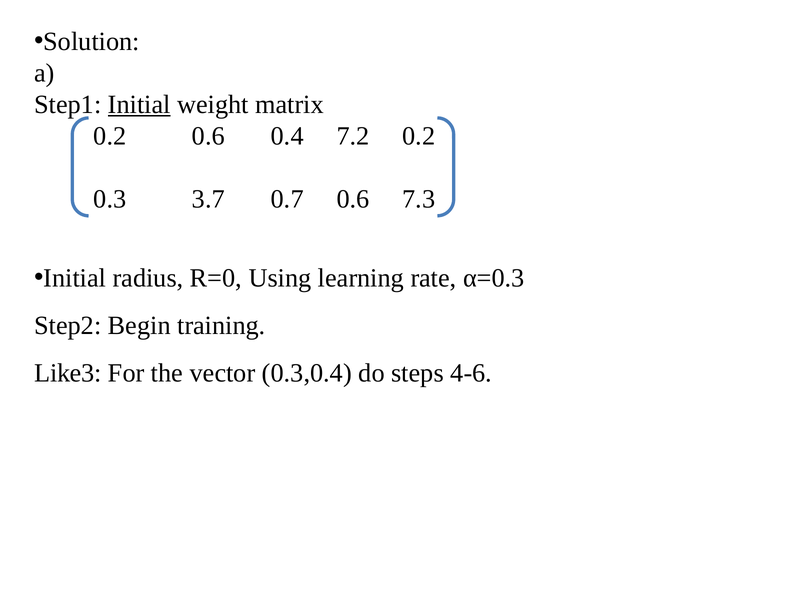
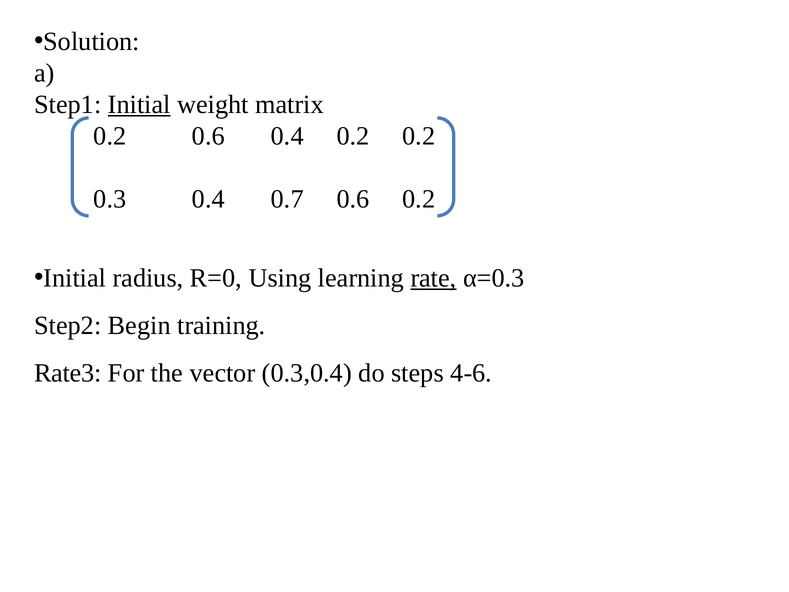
0.4 7.2: 7.2 -> 0.2 (353, 136)
0.3 3.7: 3.7 -> 0.4 (208, 199)
0.6 7.3: 7.3 -> 0.2 (419, 199)
rate underline: none -> present (434, 278)
Like3: Like3 -> Rate3 (68, 373)
